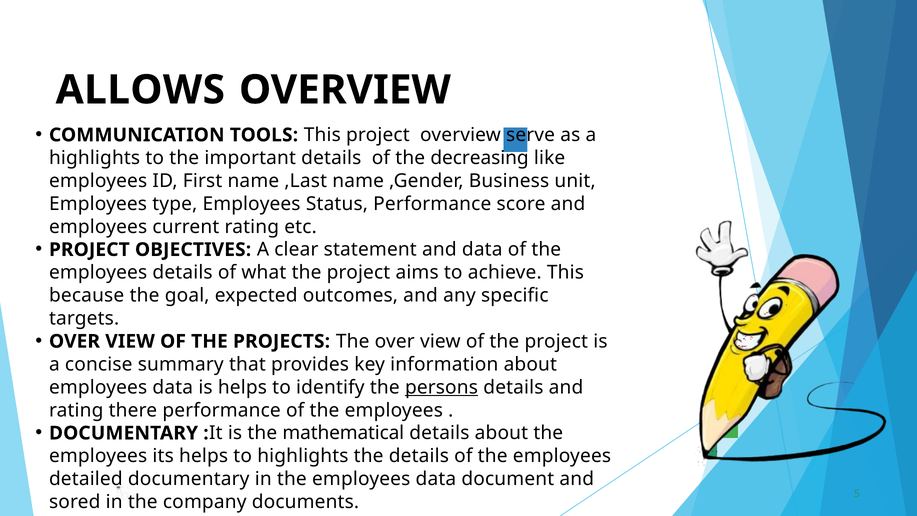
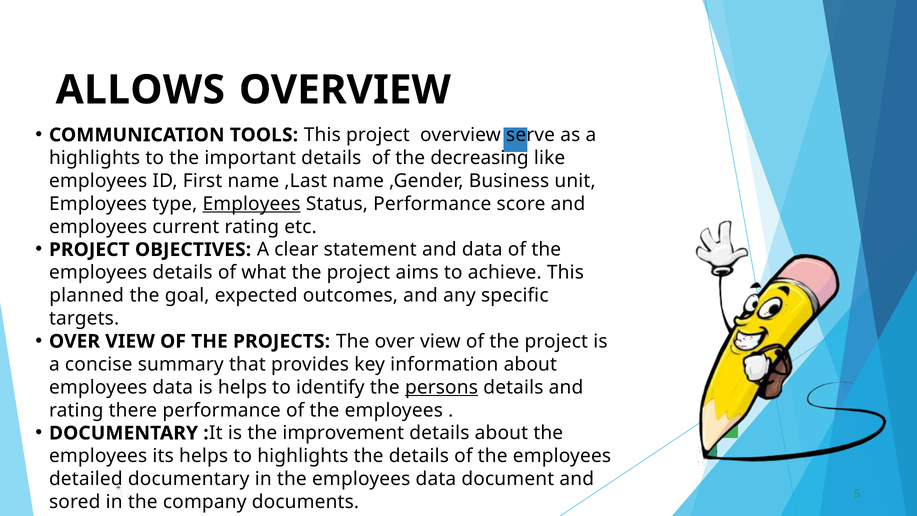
Employees underline: none -> present (252, 204)
because: because -> planned (87, 295)
mathematical: mathematical -> improvement (343, 433)
